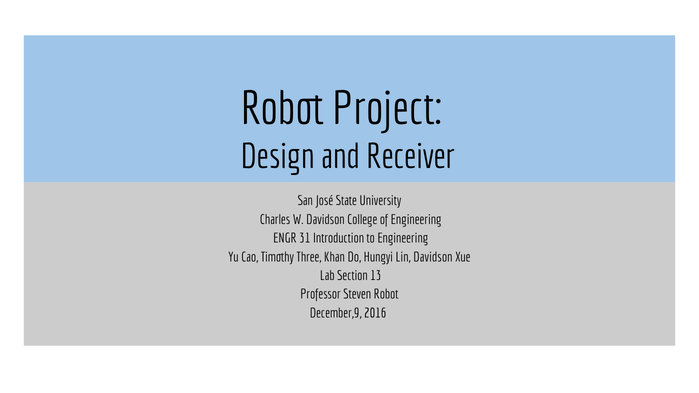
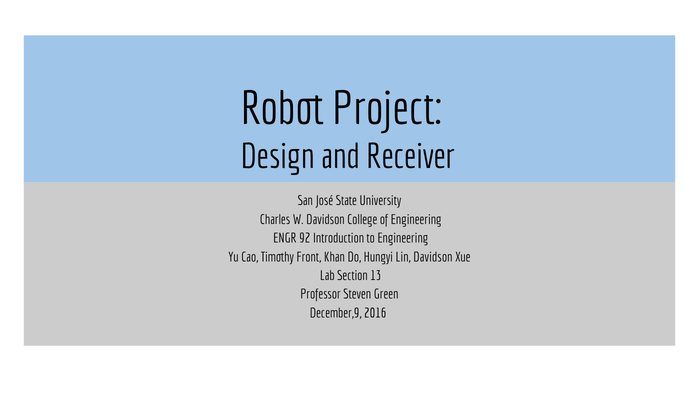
31: 31 -> 92 (305, 238)
Three: Three -> Front (309, 257)
Steven Robot: Robot -> Green (386, 295)
